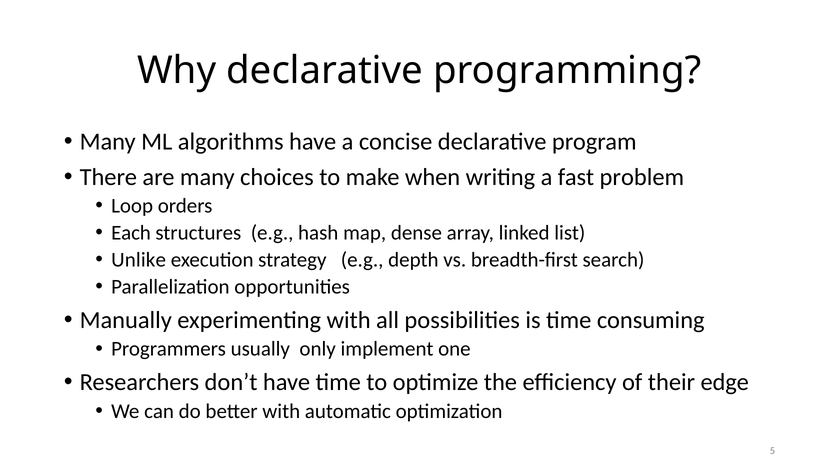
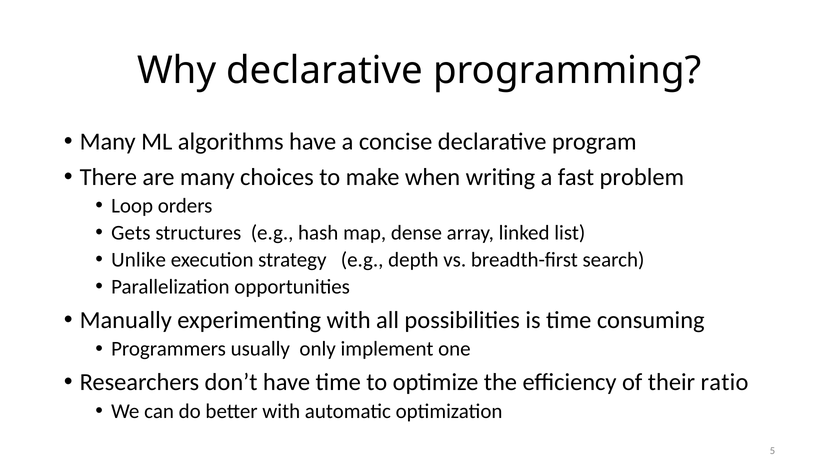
Each: Each -> Gets (131, 233)
edge: edge -> ratio (725, 382)
